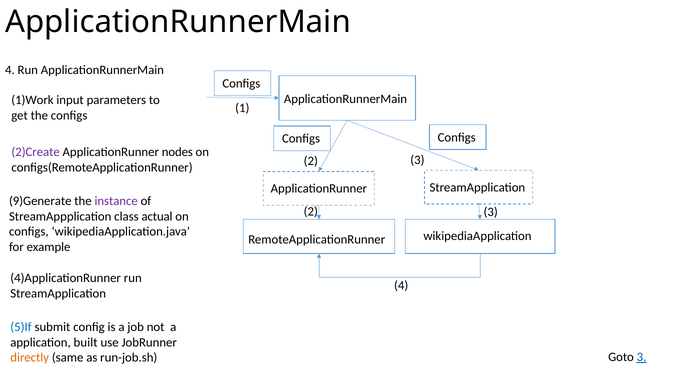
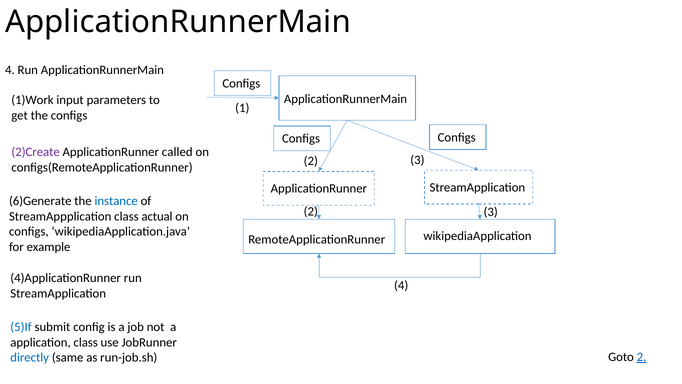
nodes: nodes -> called (177, 152)
9)Generate: 9)Generate -> 6)Generate (40, 201)
instance colour: purple -> blue (116, 201)
application built: built -> class (86, 342)
Goto 3: 3 -> 2 (642, 357)
directly colour: orange -> blue (30, 357)
